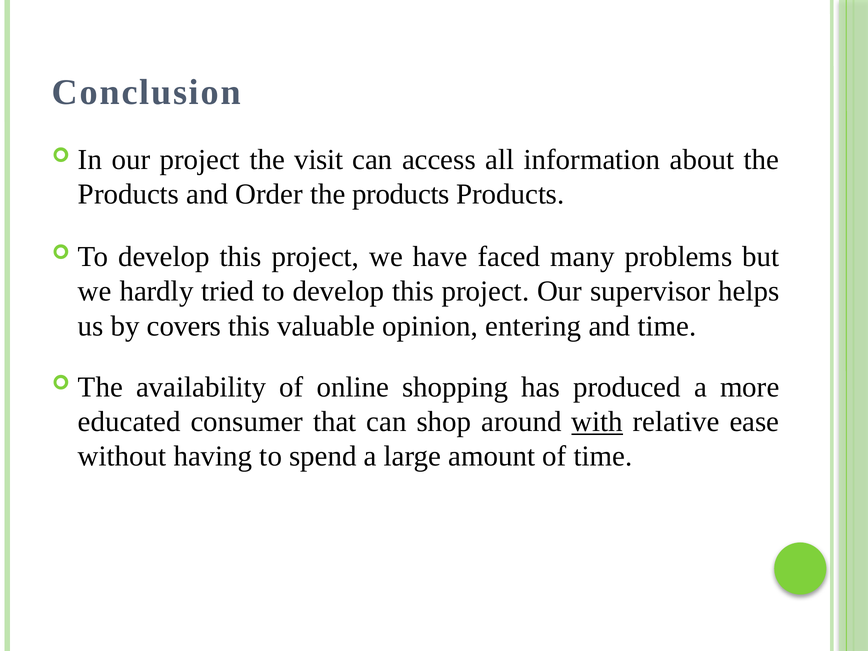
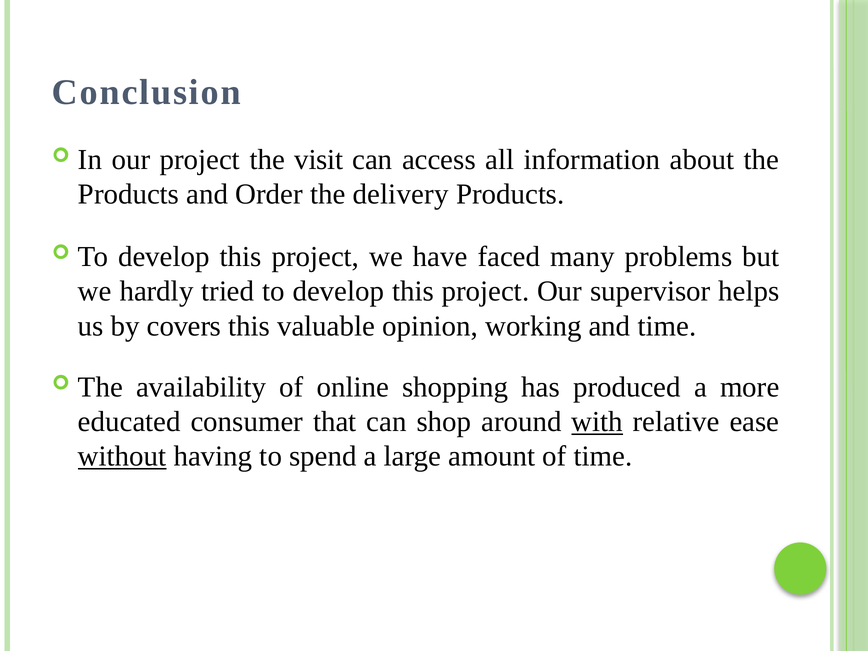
Order the products: products -> delivery (401, 194)
entering: entering -> working (533, 326)
without underline: none -> present (122, 456)
